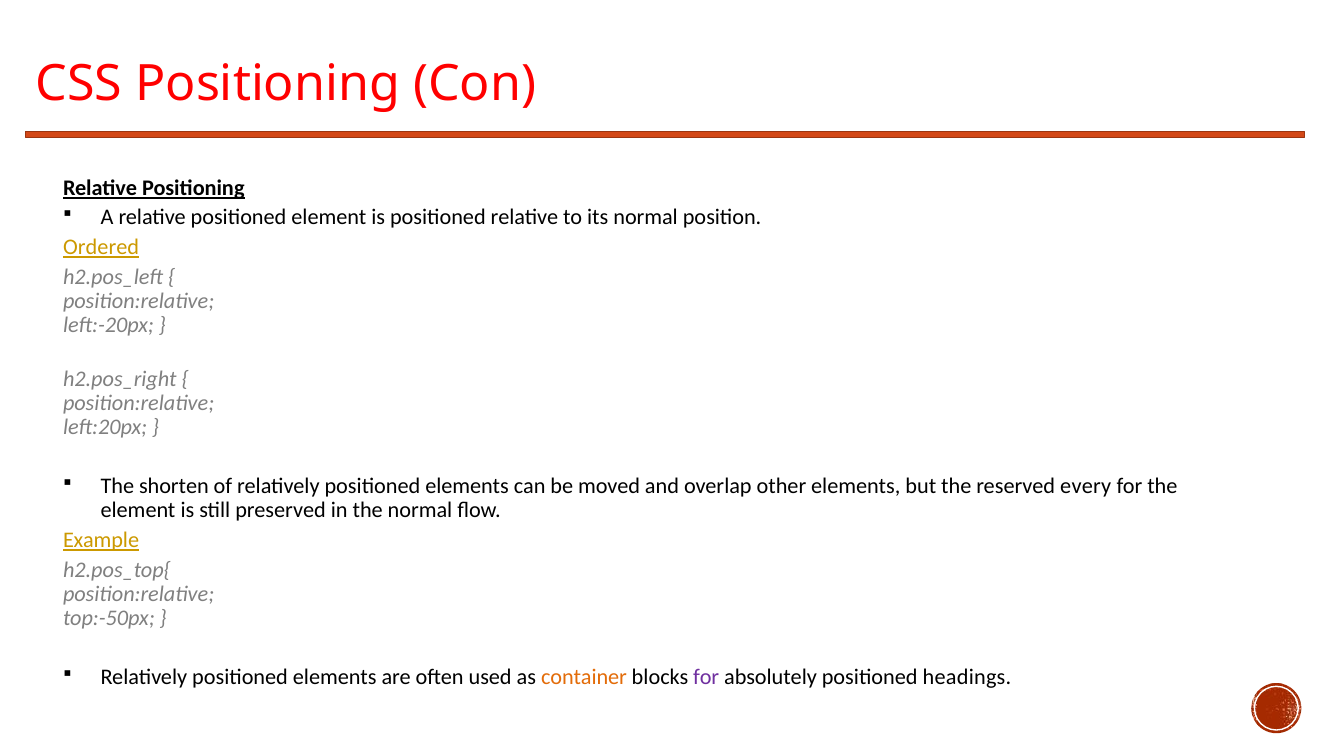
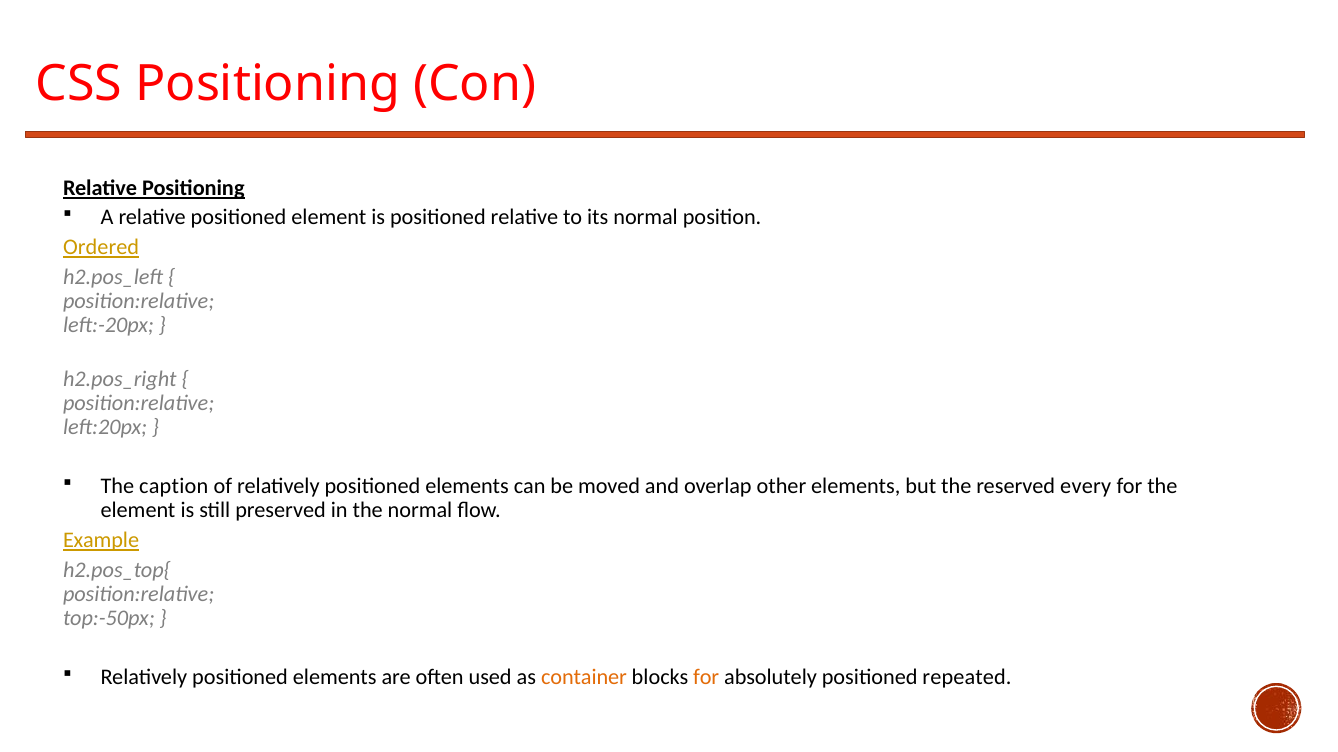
shorten: shorten -> caption (174, 487)
for colour: purple -> orange (706, 678)
headings: headings -> repeated (967, 678)
